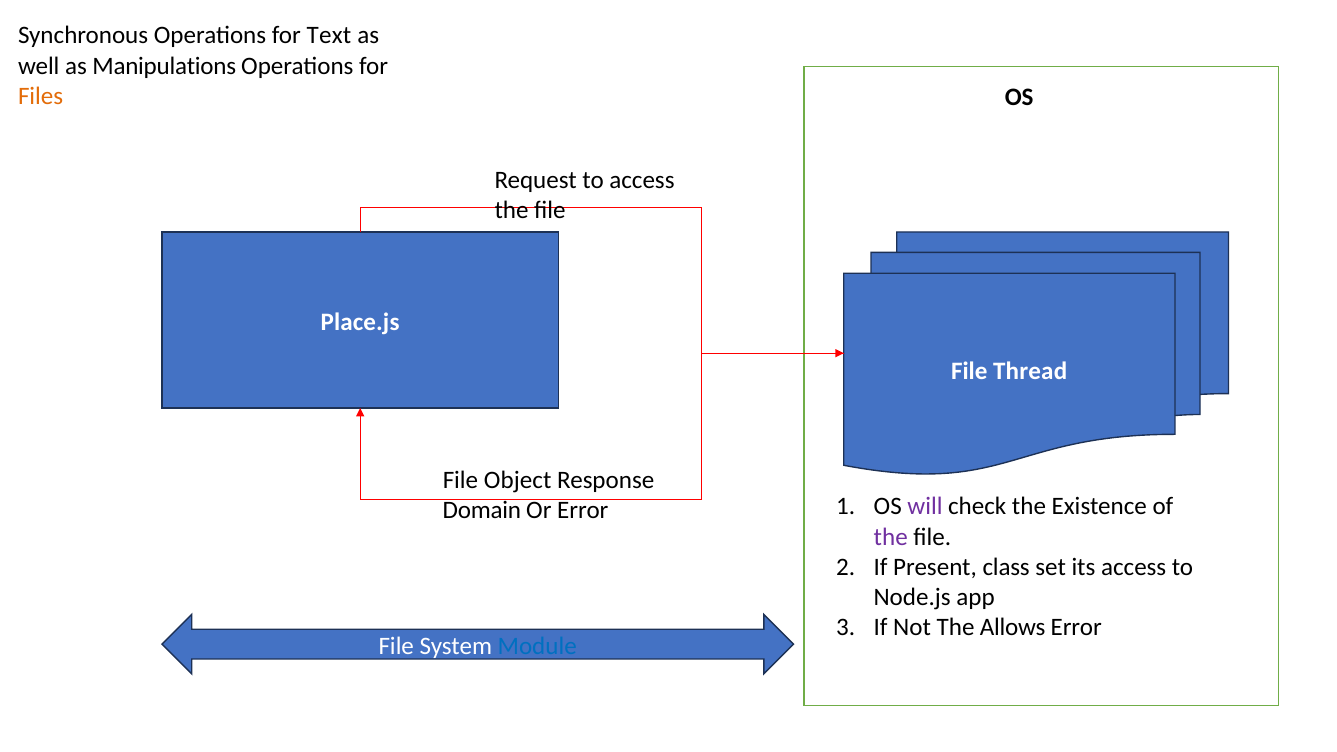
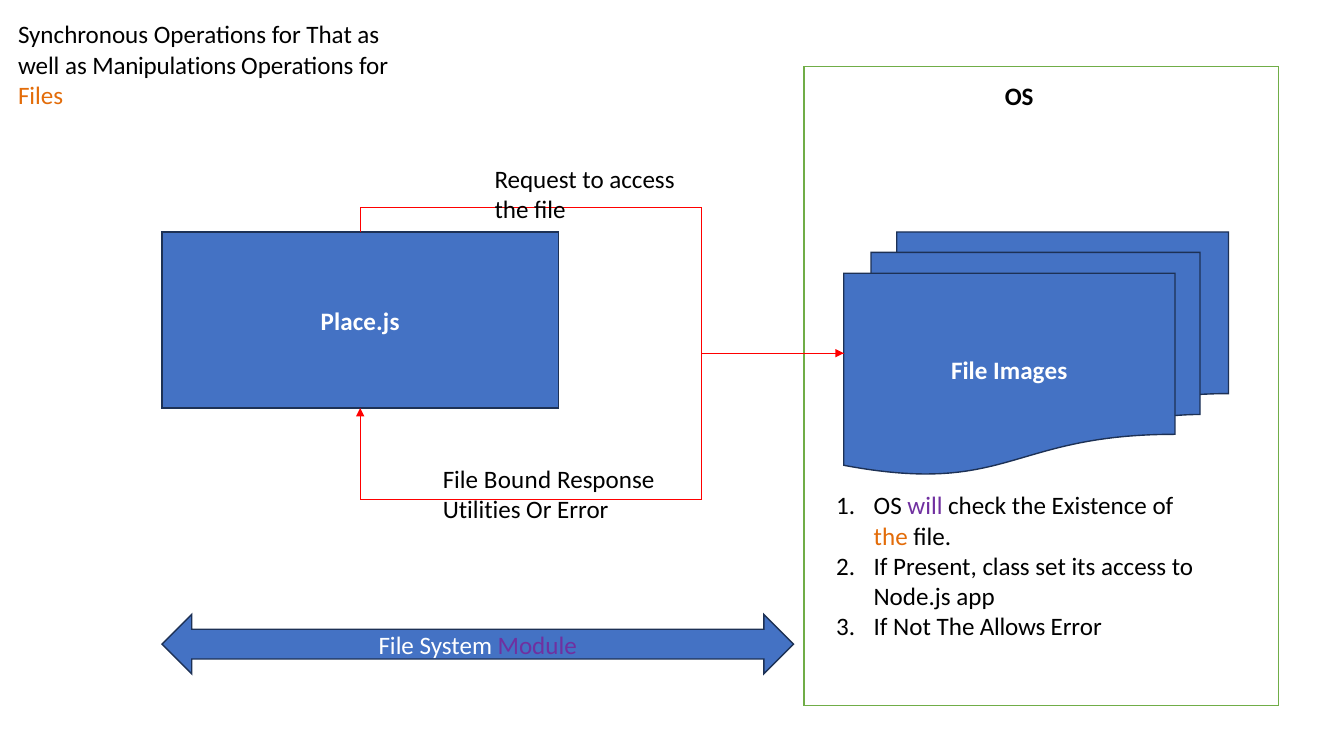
Text: Text -> That (329, 36)
Thread: Thread -> Images (1030, 371)
Object: Object -> Bound (518, 480)
Domain: Domain -> Utilities (482, 510)
the colour: purple -> orange (891, 537)
Module colour: blue -> purple (537, 646)
